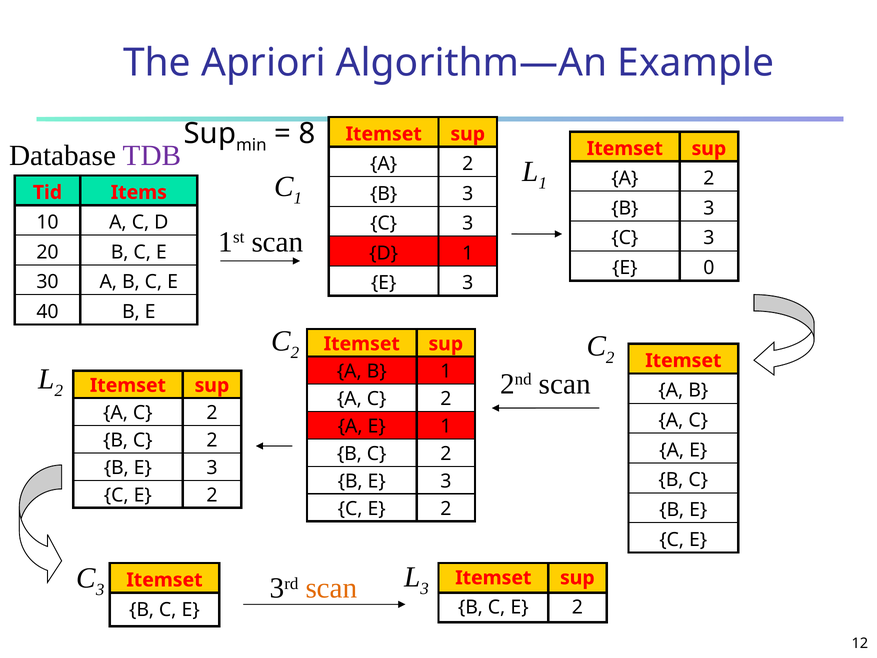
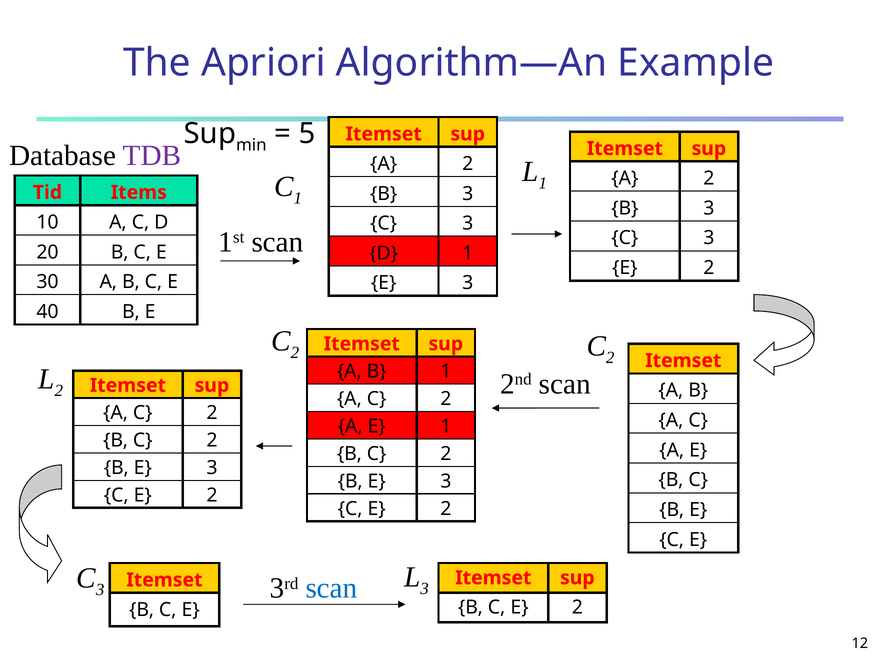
8: 8 -> 5 (307, 134)
0: 0 -> 2 (709, 268)
scan colour: orange -> blue (332, 588)
